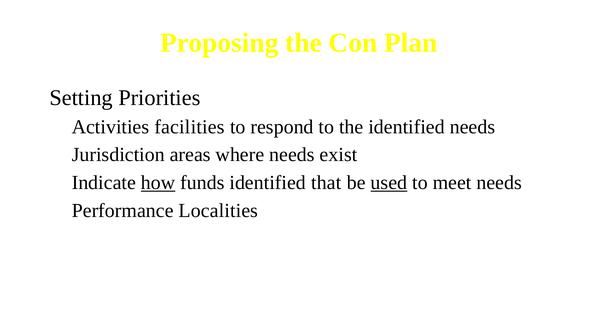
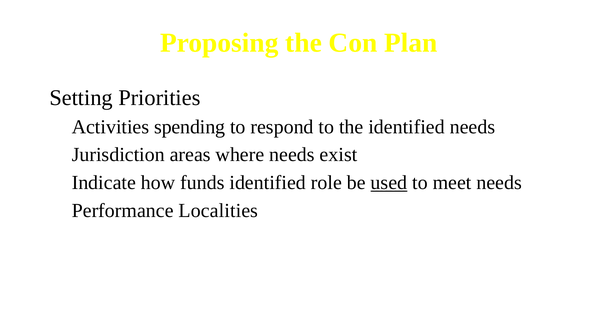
facilities: facilities -> spending (190, 127)
how underline: present -> none (158, 183)
that: that -> role (326, 183)
